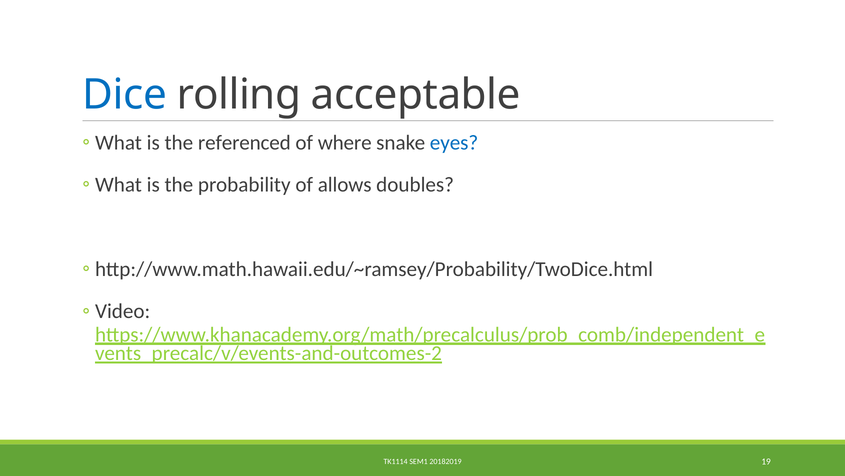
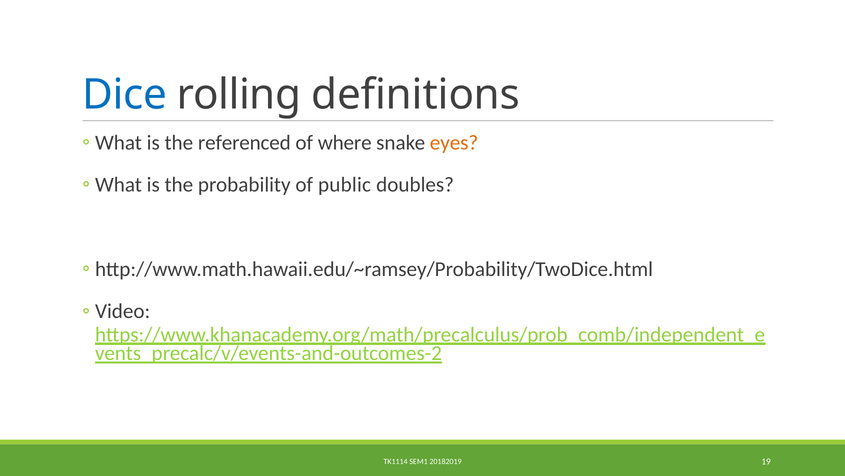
acceptable: acceptable -> definitions (416, 95)
eyes colour: blue -> orange (454, 142)
allows: allows -> public (345, 185)
